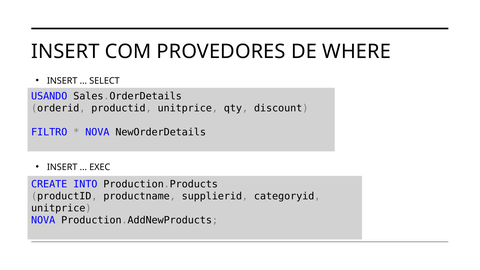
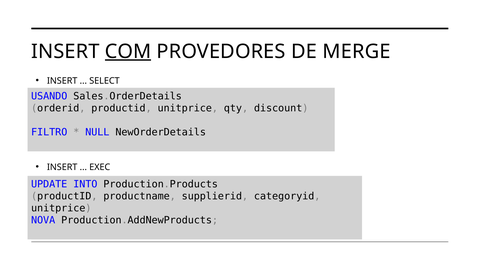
COM underline: none -> present (128, 51)
WHERE: WHERE -> MERGE (357, 51)
NOVA: NOVA -> NULL (97, 132)
CREATE: CREATE -> UPDATE (49, 184)
